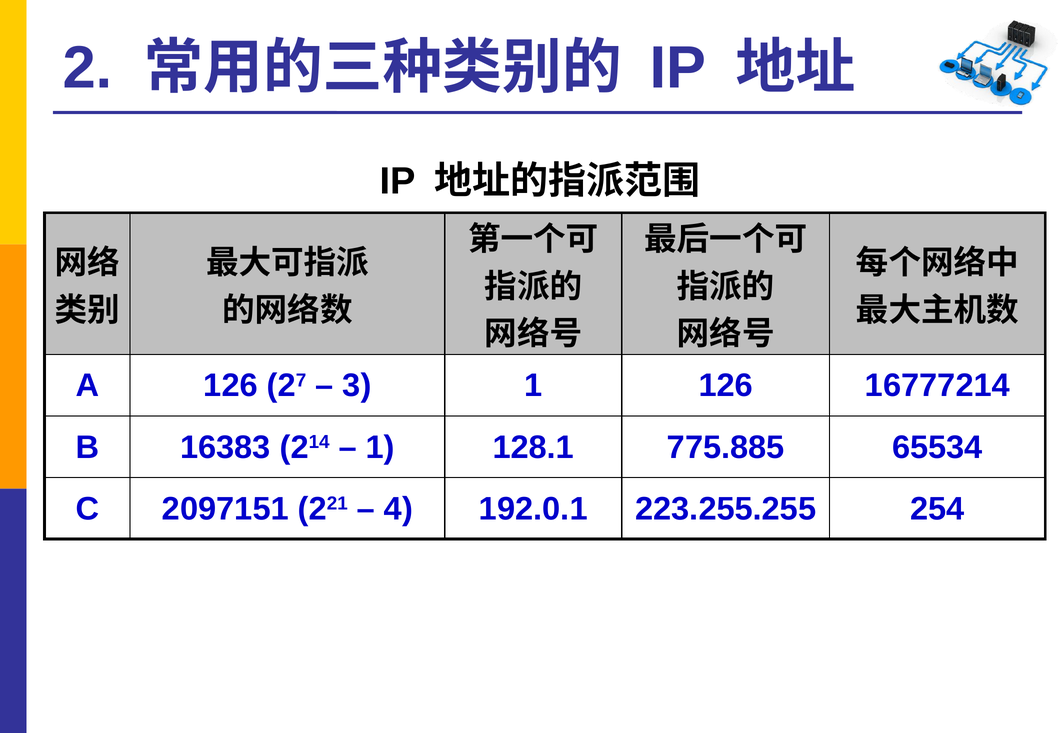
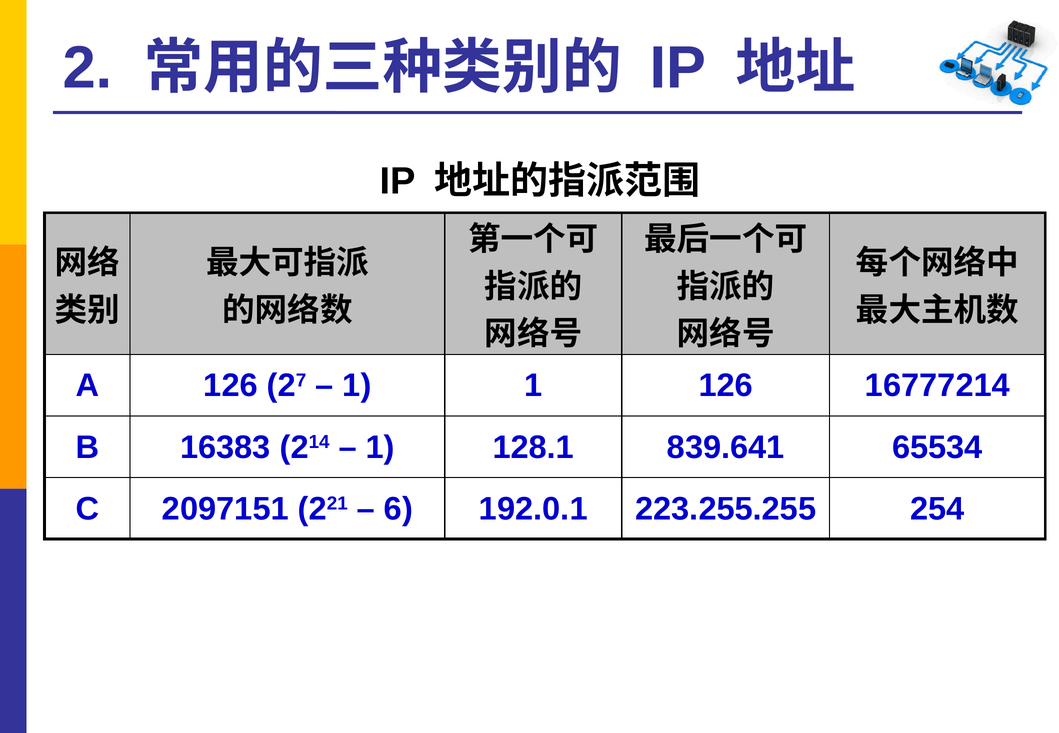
3: 3 -> 1 (357, 386)
775.885: 775.885 -> 839.641 (726, 447)
4: 4 -> 6 (398, 509)
